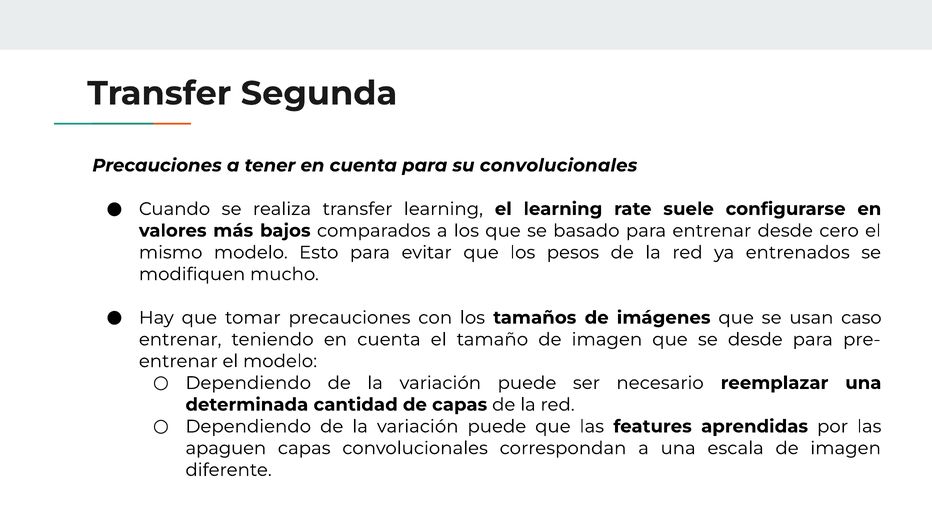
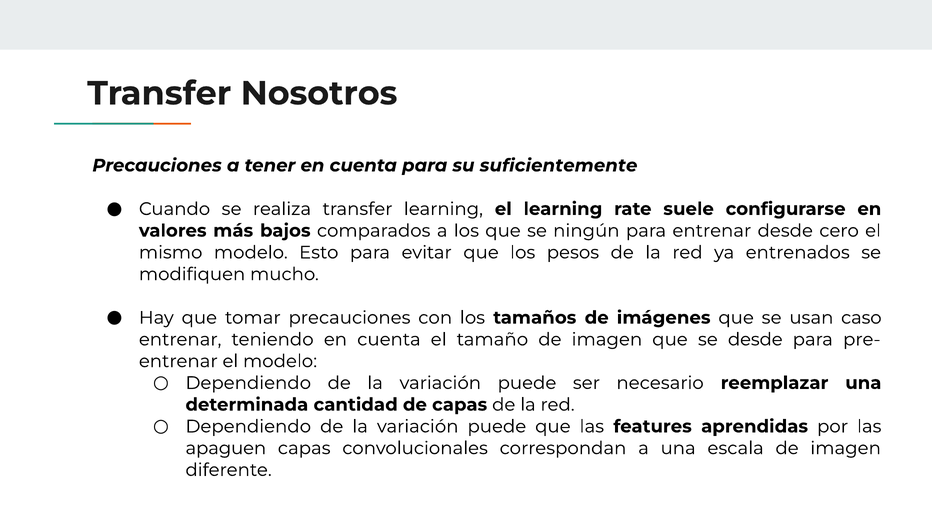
Segunda: Segunda -> Nosotros (319, 93)
su convolucionales: convolucionales -> suficientemente (559, 166)
basado: basado -> ningún (586, 231)
